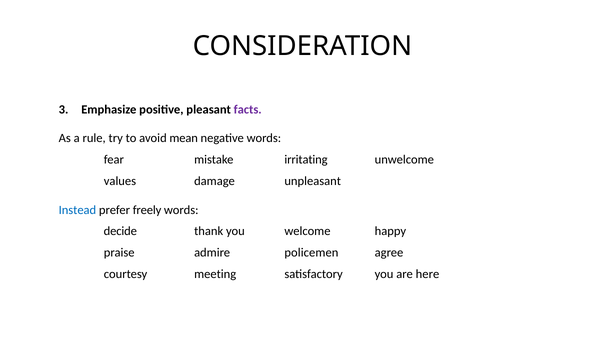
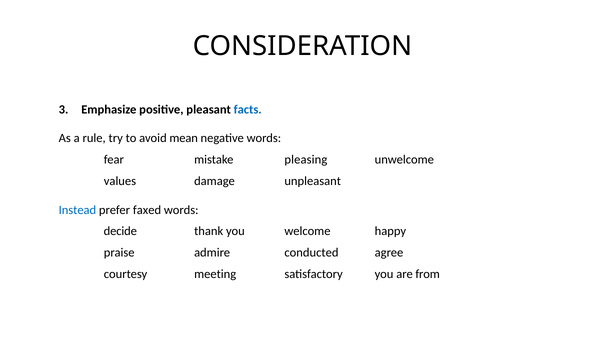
facts colour: purple -> blue (248, 109)
irritating: irritating -> pleasing (306, 159)
freely: freely -> faxed (147, 210)
policemen: policemen -> conducted (311, 252)
here: here -> from (428, 274)
